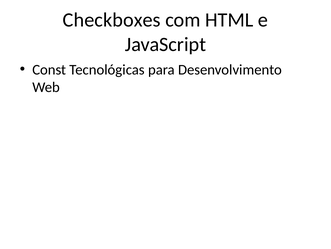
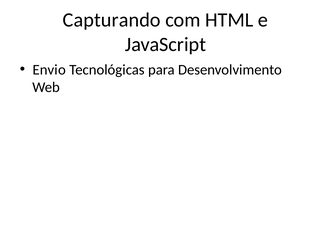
Checkboxes: Checkboxes -> Capturando (112, 20)
Const: Const -> Envio (49, 69)
